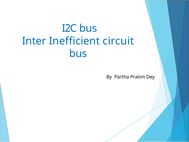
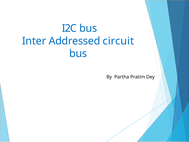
Inefficient: Inefficient -> Addressed (74, 41)
